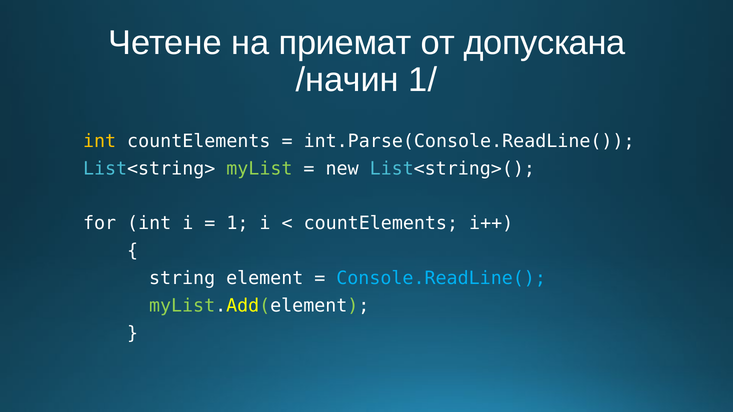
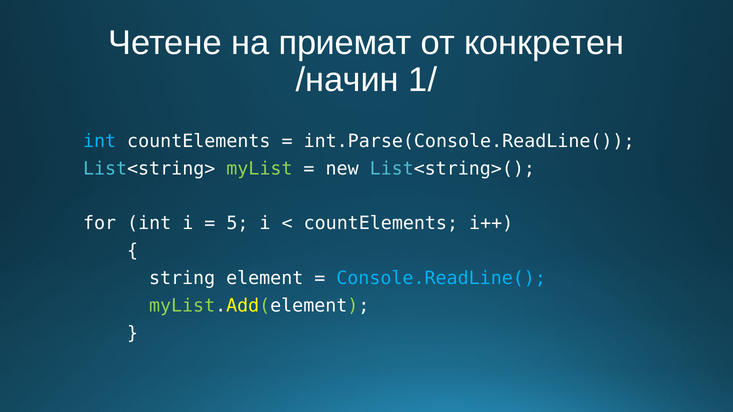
допускана: допускана -> конкретен (544, 43)
int colour: yellow -> light blue (100, 141)
1: 1 -> 5 (237, 224)
